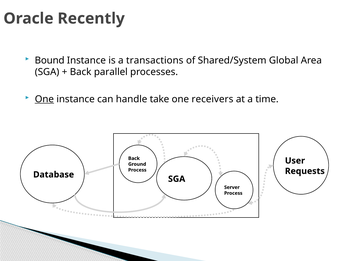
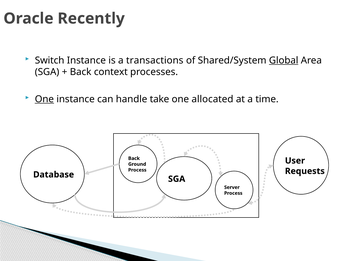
Bound: Bound -> Switch (50, 61)
Global underline: none -> present (284, 61)
parallel: parallel -> context (111, 72)
receivers: receivers -> allocated (212, 99)
